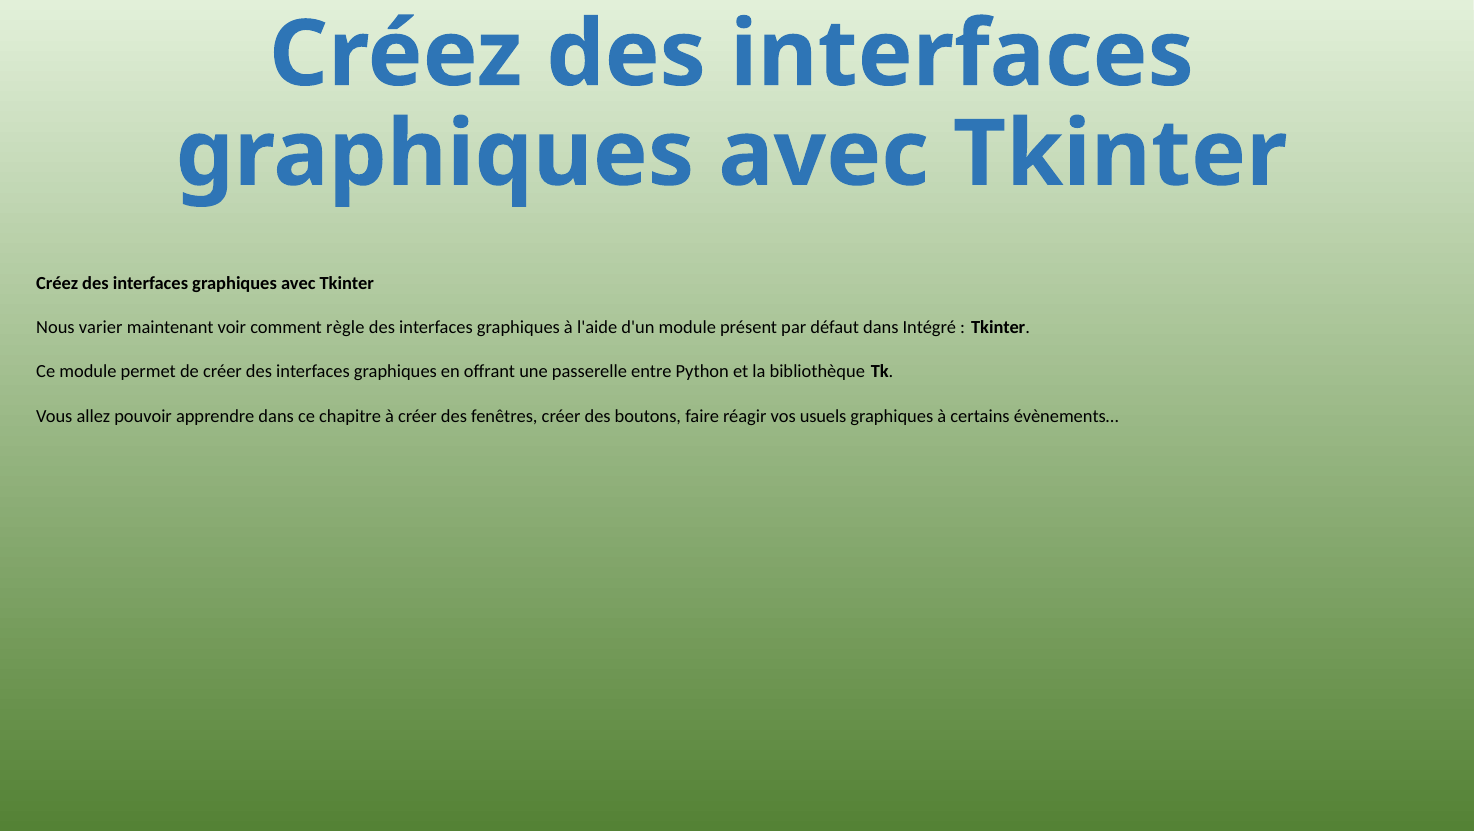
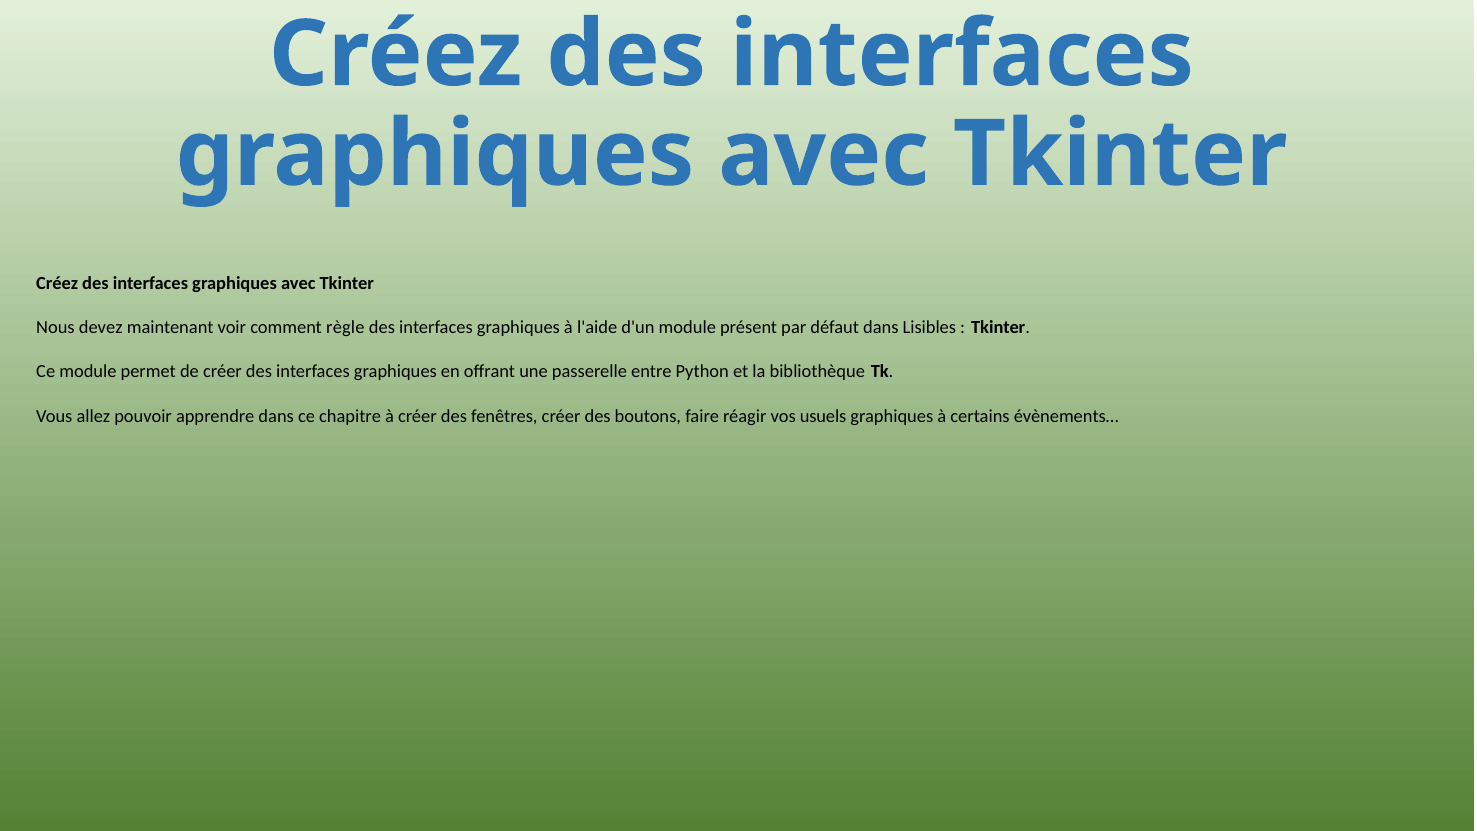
varier: varier -> devez (101, 327)
Intégré: Intégré -> Lisibles (929, 327)
